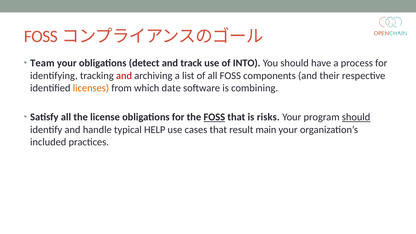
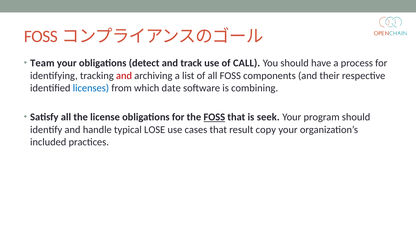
INTO: INTO -> CALL (247, 63)
licenses colour: orange -> blue (91, 88)
risks: risks -> seek (268, 117)
should underline: present -> none (356, 117)
HELP: HELP -> LOSE (155, 130)
main: main -> copy (266, 130)
